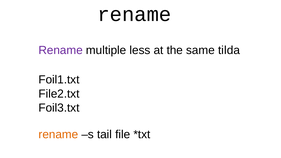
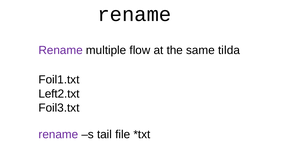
less: less -> flow (140, 50)
File2.txt: File2.txt -> Left2.txt (59, 94)
rename colour: orange -> purple (58, 134)
